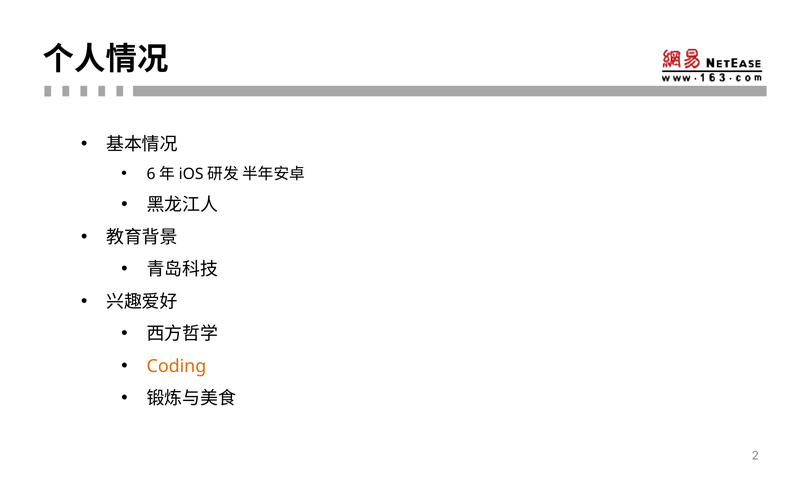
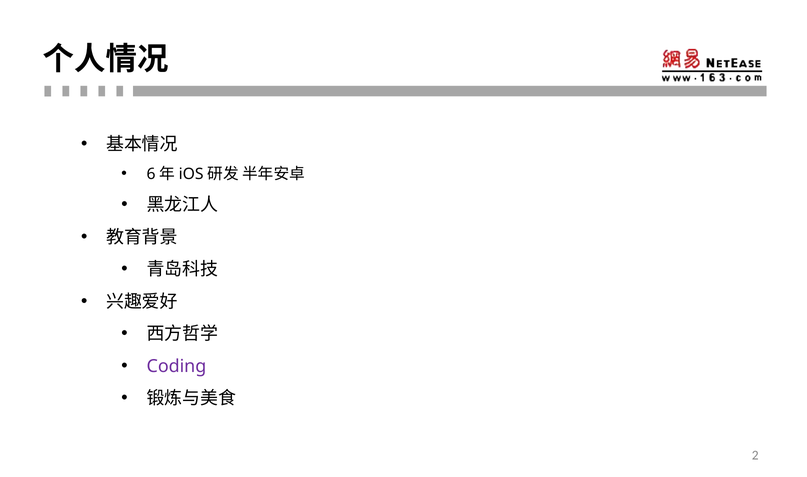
Coding colour: orange -> purple (176, 366)
